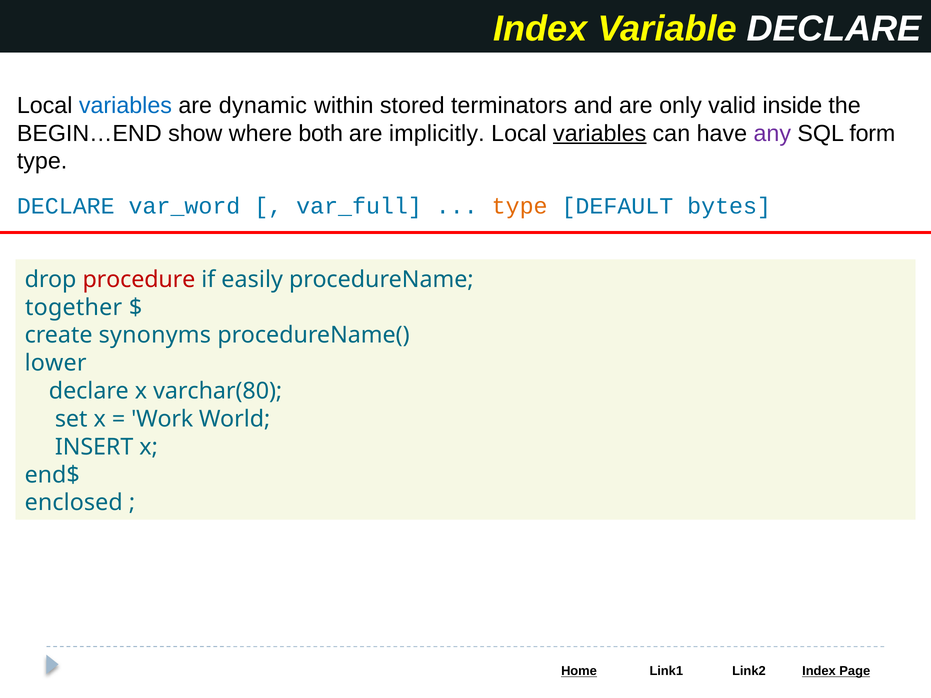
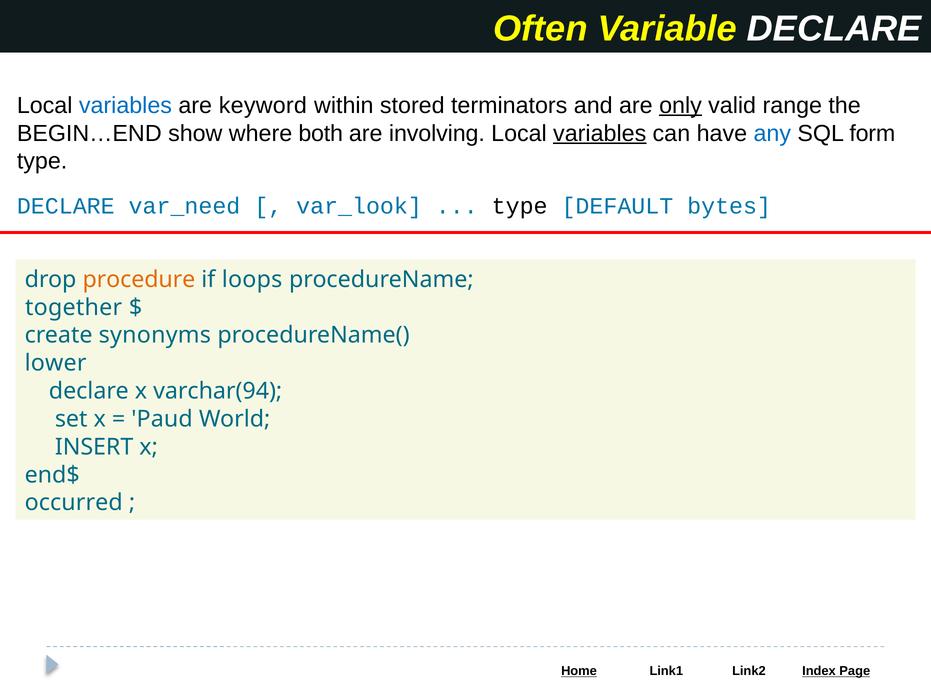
Index: Index -> Often (540, 29)
dynamic: dynamic -> keyword (263, 105)
only underline: none -> present (681, 105)
inside: inside -> range (792, 105)
implicitly: implicitly -> involving (437, 133)
any colour: purple -> blue (772, 133)
var_word: var_word -> var_need (184, 206)
var_full: var_full -> var_look (359, 206)
type colour: orange -> black (520, 206)
procedure colour: red -> orange (139, 280)
easily: easily -> loops (252, 280)
varchar(80: varchar(80 -> varchar(94 (218, 391)
Work: Work -> Paud (162, 419)
enclosed: enclosed -> occurred (74, 503)
